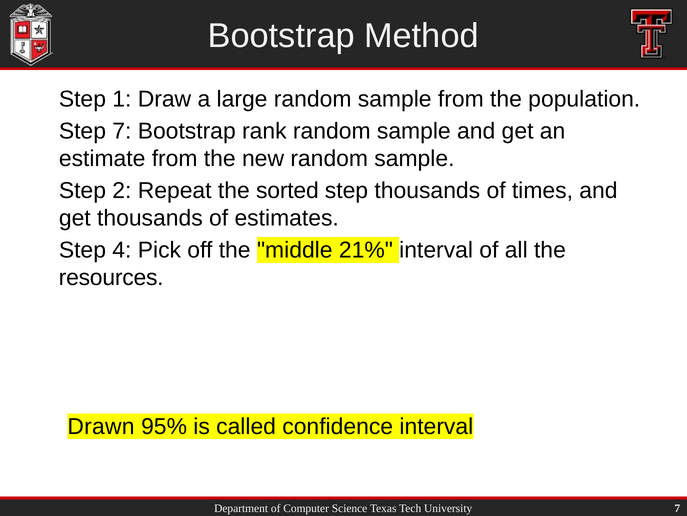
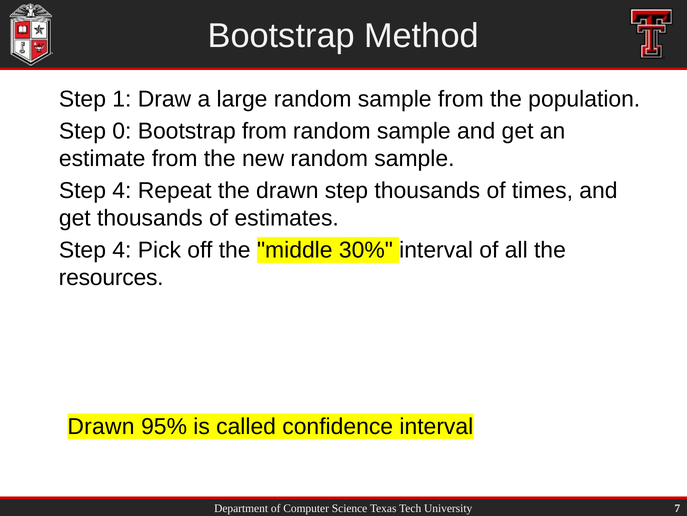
Step 7: 7 -> 0 (122, 131)
Bootstrap rank: rank -> from (264, 131)
2: 2 -> 4 (122, 191)
the sorted: sorted -> drawn (287, 191)
21%: 21% -> 30% (366, 250)
